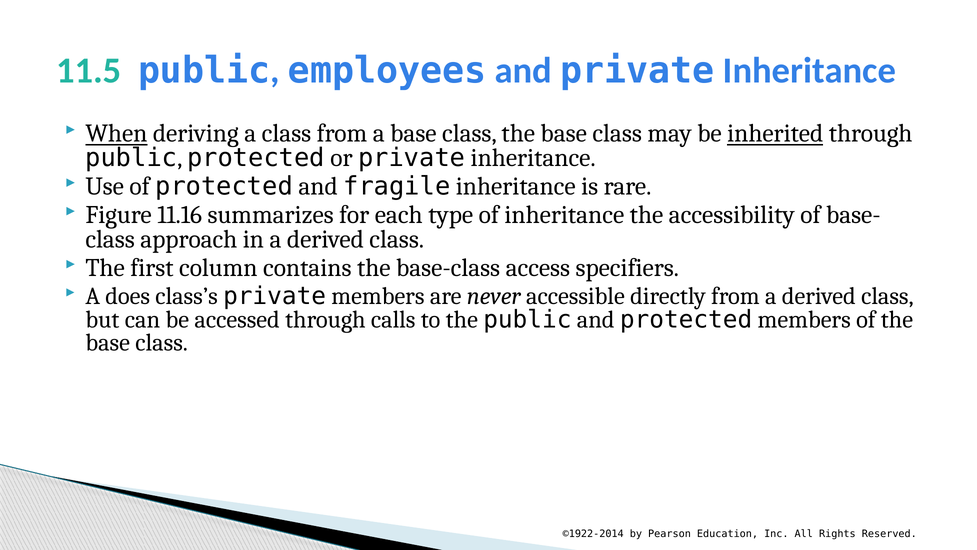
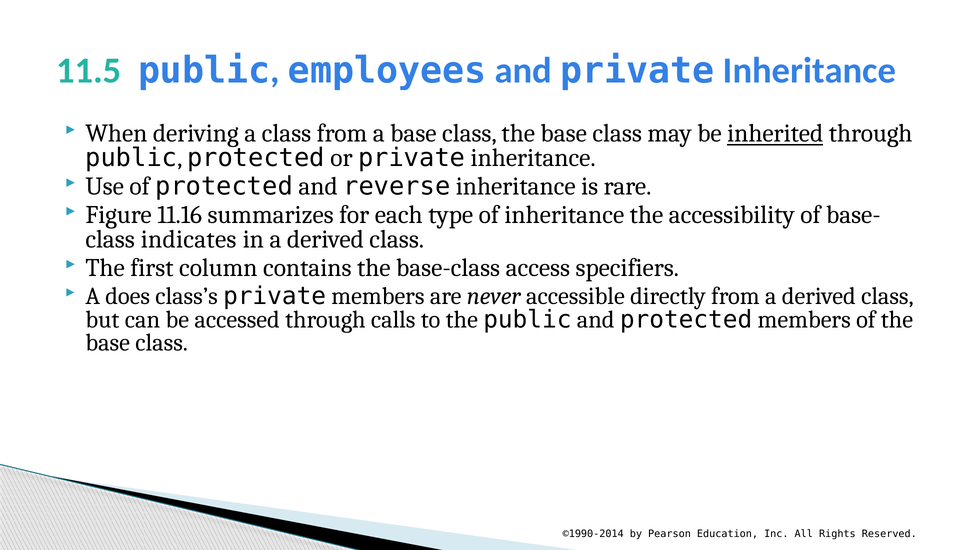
When underline: present -> none (116, 133)
fragile: fragile -> reverse (397, 186)
approach: approach -> indicates (189, 239)
©1922-2014: ©1922-2014 -> ©1990-2014 (593, 534)
